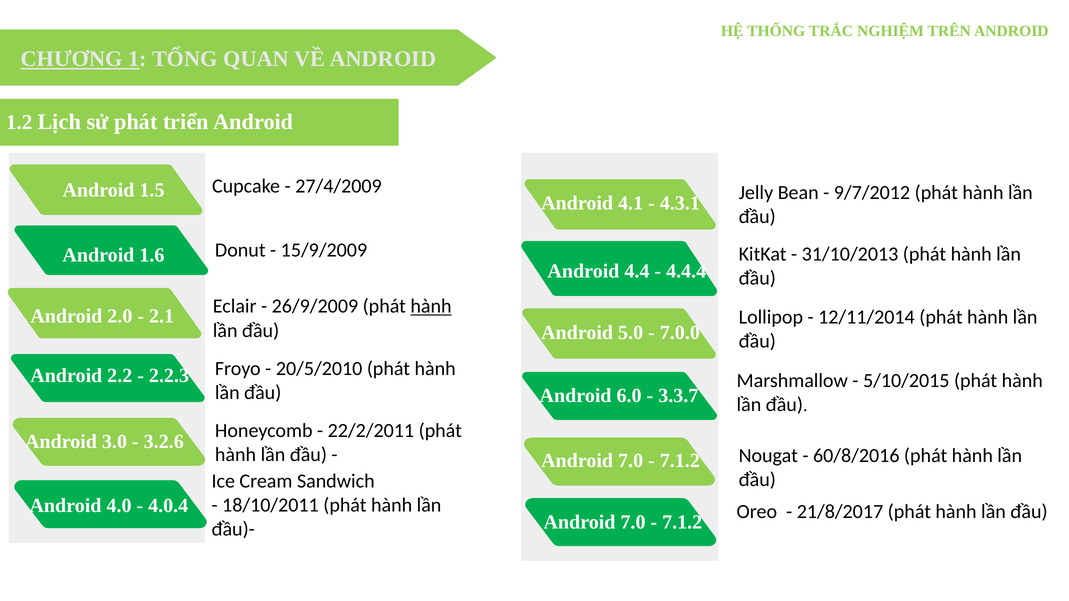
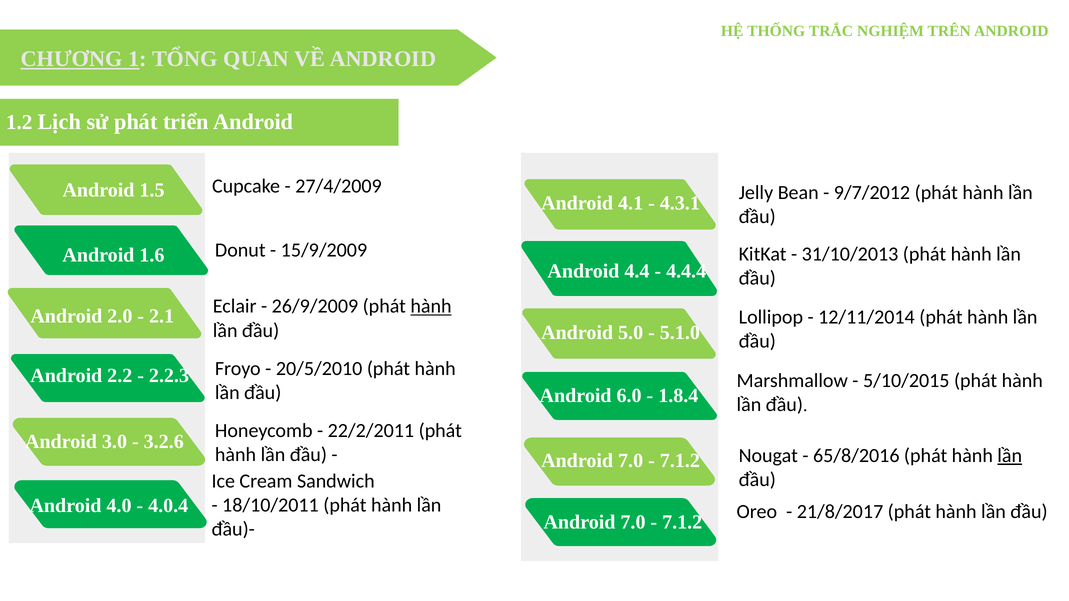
7.0.0: 7.0.0 -> 5.1.0 (680, 333)
3.3.7: 3.3.7 -> 1.8.4 (678, 396)
60/8/2016: 60/8/2016 -> 65/8/2016 (856, 456)
lần underline: none -> present (1010, 456)
